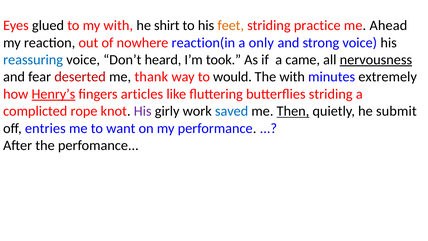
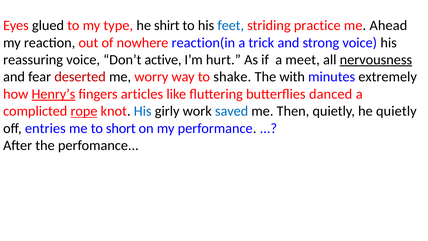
my with: with -> type (118, 25)
feet colour: orange -> blue (231, 25)
only: only -> trick (261, 43)
reassuring colour: blue -> black (33, 60)
heard: heard -> active (163, 60)
took: took -> hurt (223, 60)
came: came -> meet (303, 60)
thank: thank -> worry (151, 77)
would: would -> shake (232, 77)
butterflies striding: striding -> danced (331, 94)
rope underline: none -> present (84, 111)
His colour: purple -> blue (143, 111)
Then underline: present -> none (293, 111)
he submit: submit -> quietly (396, 111)
want: want -> short (121, 128)
